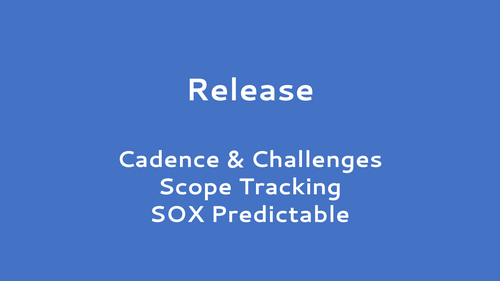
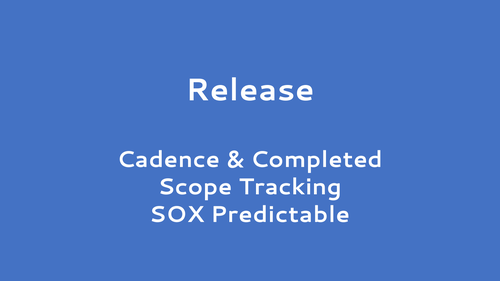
Challenges: Challenges -> Completed (317, 160)
